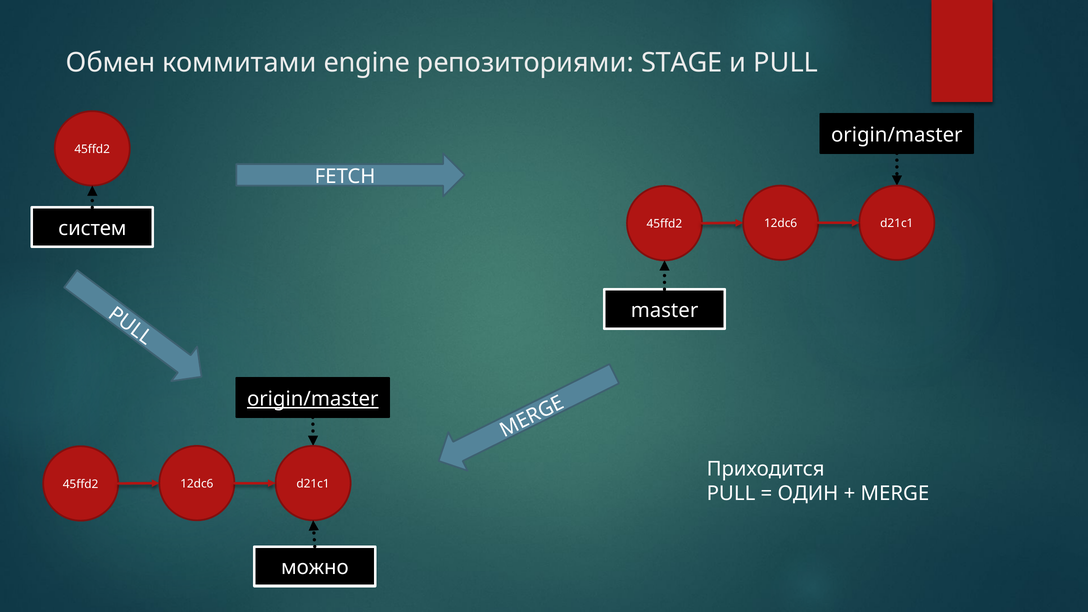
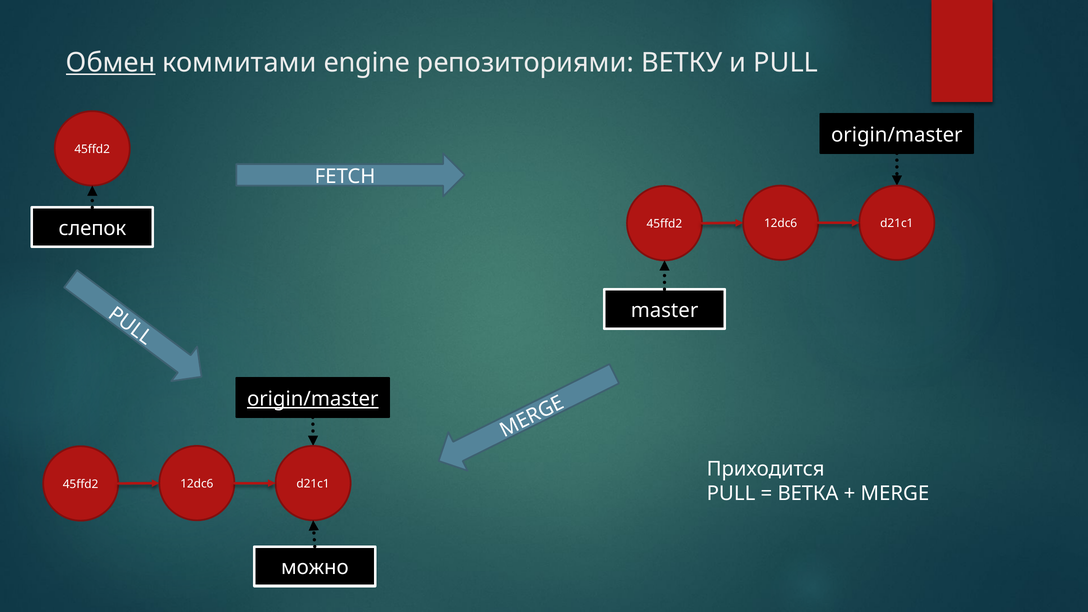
Обмен underline: none -> present (111, 63)
STAGE: STAGE -> ВЕТКУ (682, 63)
систем: систем -> слепок (92, 229)
ОДИН: ОДИН -> ВЕТКА (808, 494)
